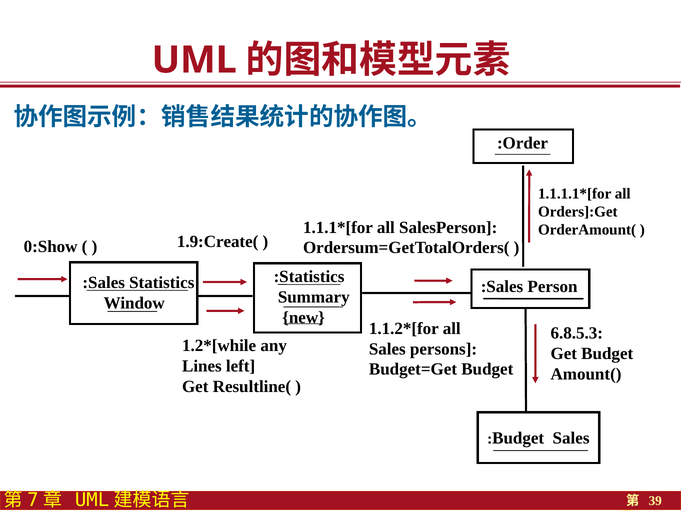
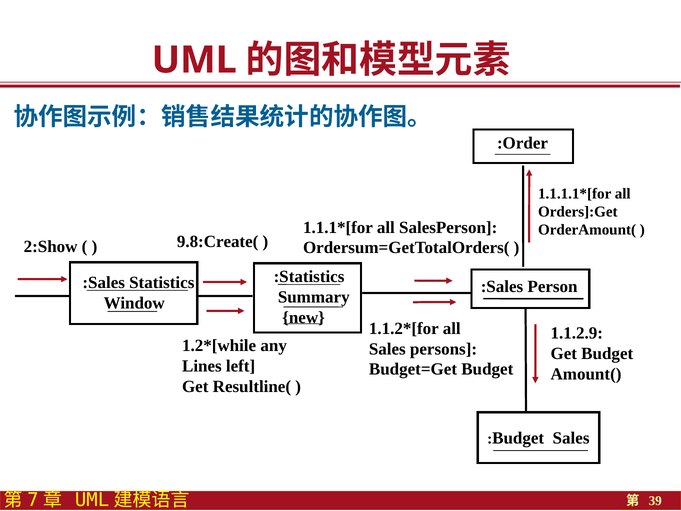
0:Show: 0:Show -> 2:Show (51, 247)
1.9:Create(: 1.9:Create( -> 9.8:Create( (218, 242)
6.8.5.3: 6.8.5.3 -> 1.1.2.9 (577, 333)
